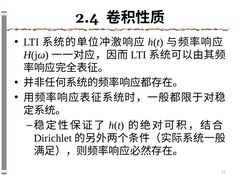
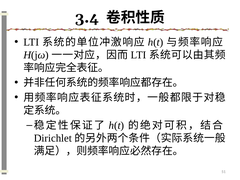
2.4: 2.4 -> 3.4 (87, 18)
